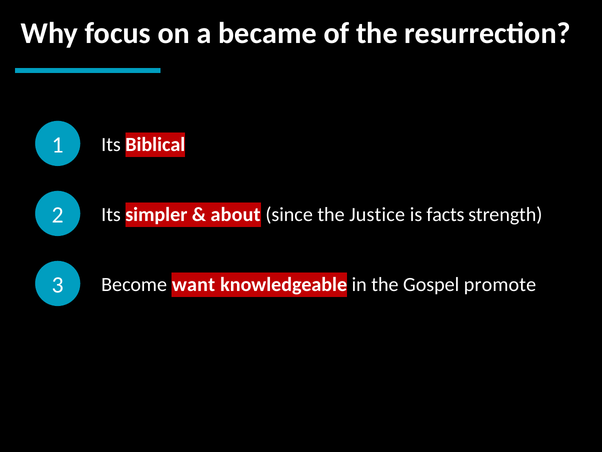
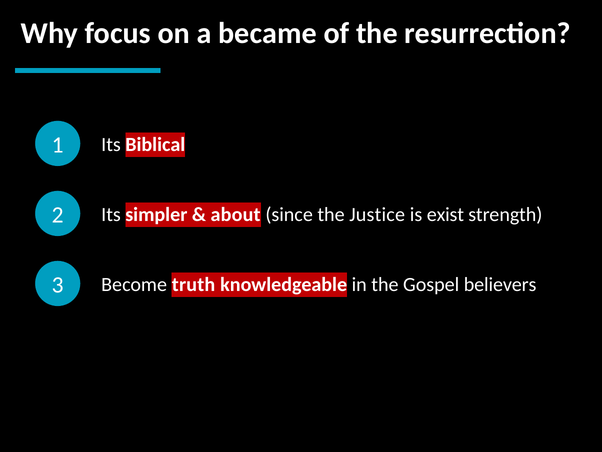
facts: facts -> exist (445, 215)
want: want -> truth (194, 285)
promote: promote -> believers (500, 285)
